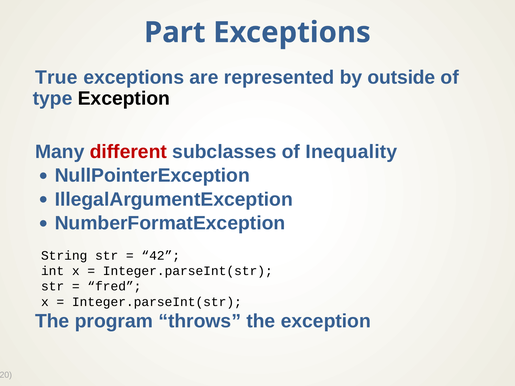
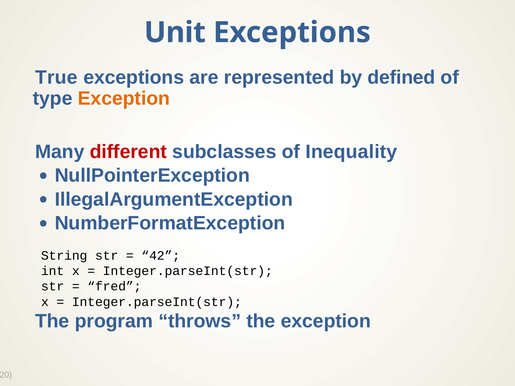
Part: Part -> Unit (175, 32)
outside: outside -> defined (401, 78)
Exception colour: black -> orange (124, 99)
